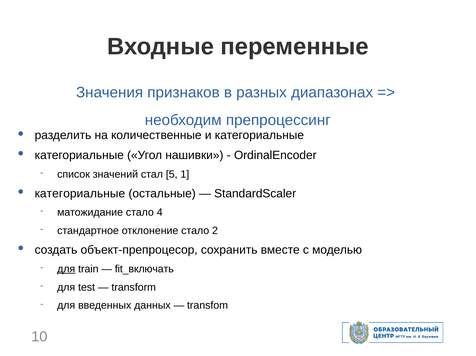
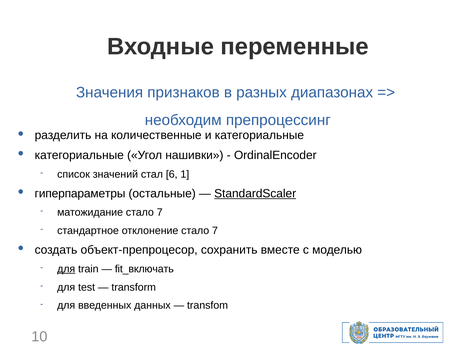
5: 5 -> 6 (172, 174)
категориальные: категориальные -> гиперпараметры (80, 193)
StandardScaler underline: none -> present (255, 193)
матожидание стало 4: 4 -> 7 (160, 212)
отклонение стало 2: 2 -> 7 (215, 231)
